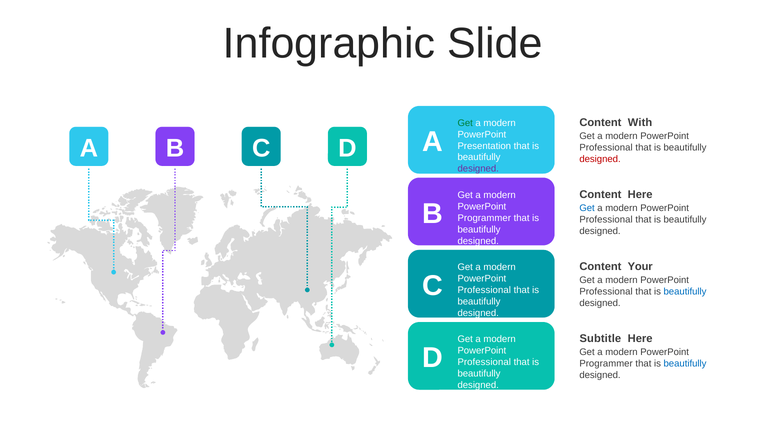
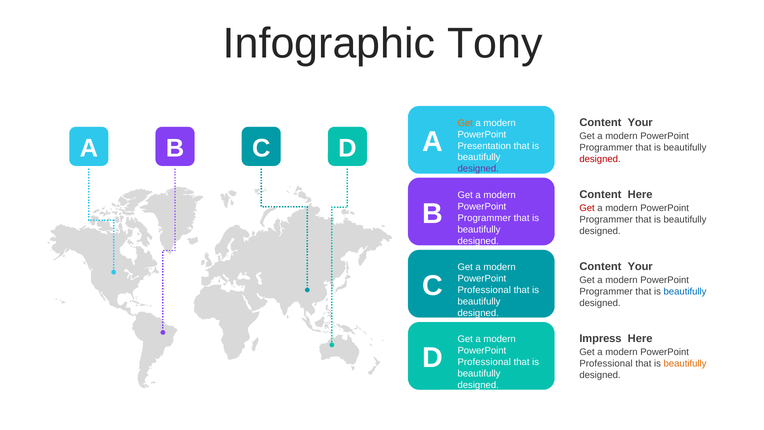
Slide: Slide -> Tony (495, 44)
With: With -> Your (640, 123)
Get colour: green -> orange (465, 123)
Professional: Professional -> Programmer (606, 147)
Get colour: blue -> red (587, 208)
Professional: Professional -> Programmer (606, 219)
Professional: Professional -> Programmer (606, 291)
Subtitle: Subtitle -> Impress (600, 339)
Programmer: Programmer -> Professional (606, 363)
beautifully colour: blue -> orange (685, 363)
